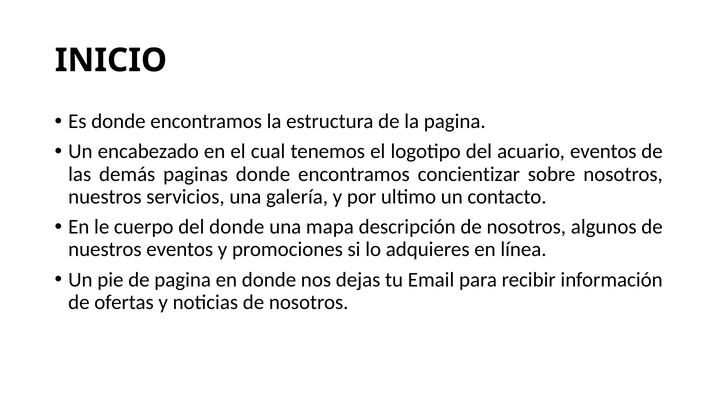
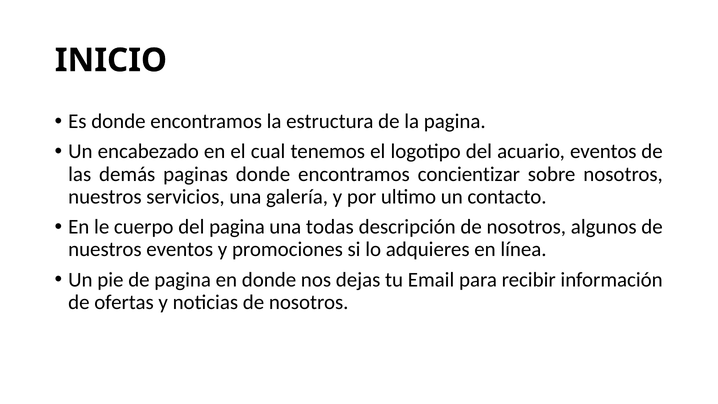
del donde: donde -> pagina (237, 227)
mapa: mapa -> todas (330, 227)
